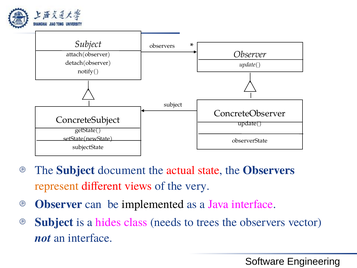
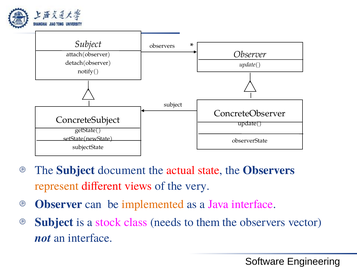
implemented colour: black -> orange (153, 204)
hides: hides -> stock (108, 222)
trees: trees -> them (208, 222)
